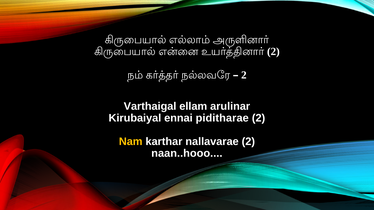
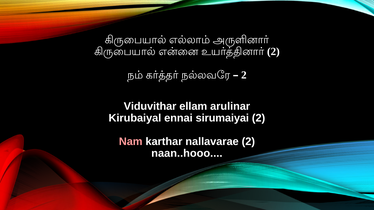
Varthaigal: Varthaigal -> Viduvithar (150, 106)
piditharae: piditharae -> sirumaiyai (222, 118)
Nam colour: yellow -> pink (131, 142)
